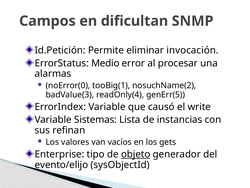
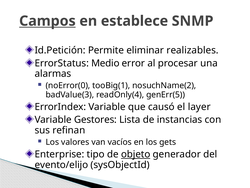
Campos underline: none -> present (47, 21)
dificultan: dificultan -> establece (134, 21)
invocación: invocación -> realizables (193, 50)
write: write -> layer (199, 107)
Sistemas: Sistemas -> Gestores (95, 119)
